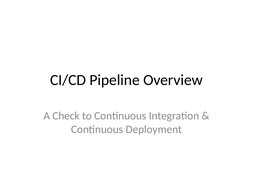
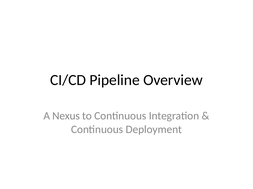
Check: Check -> Nexus (66, 116)
